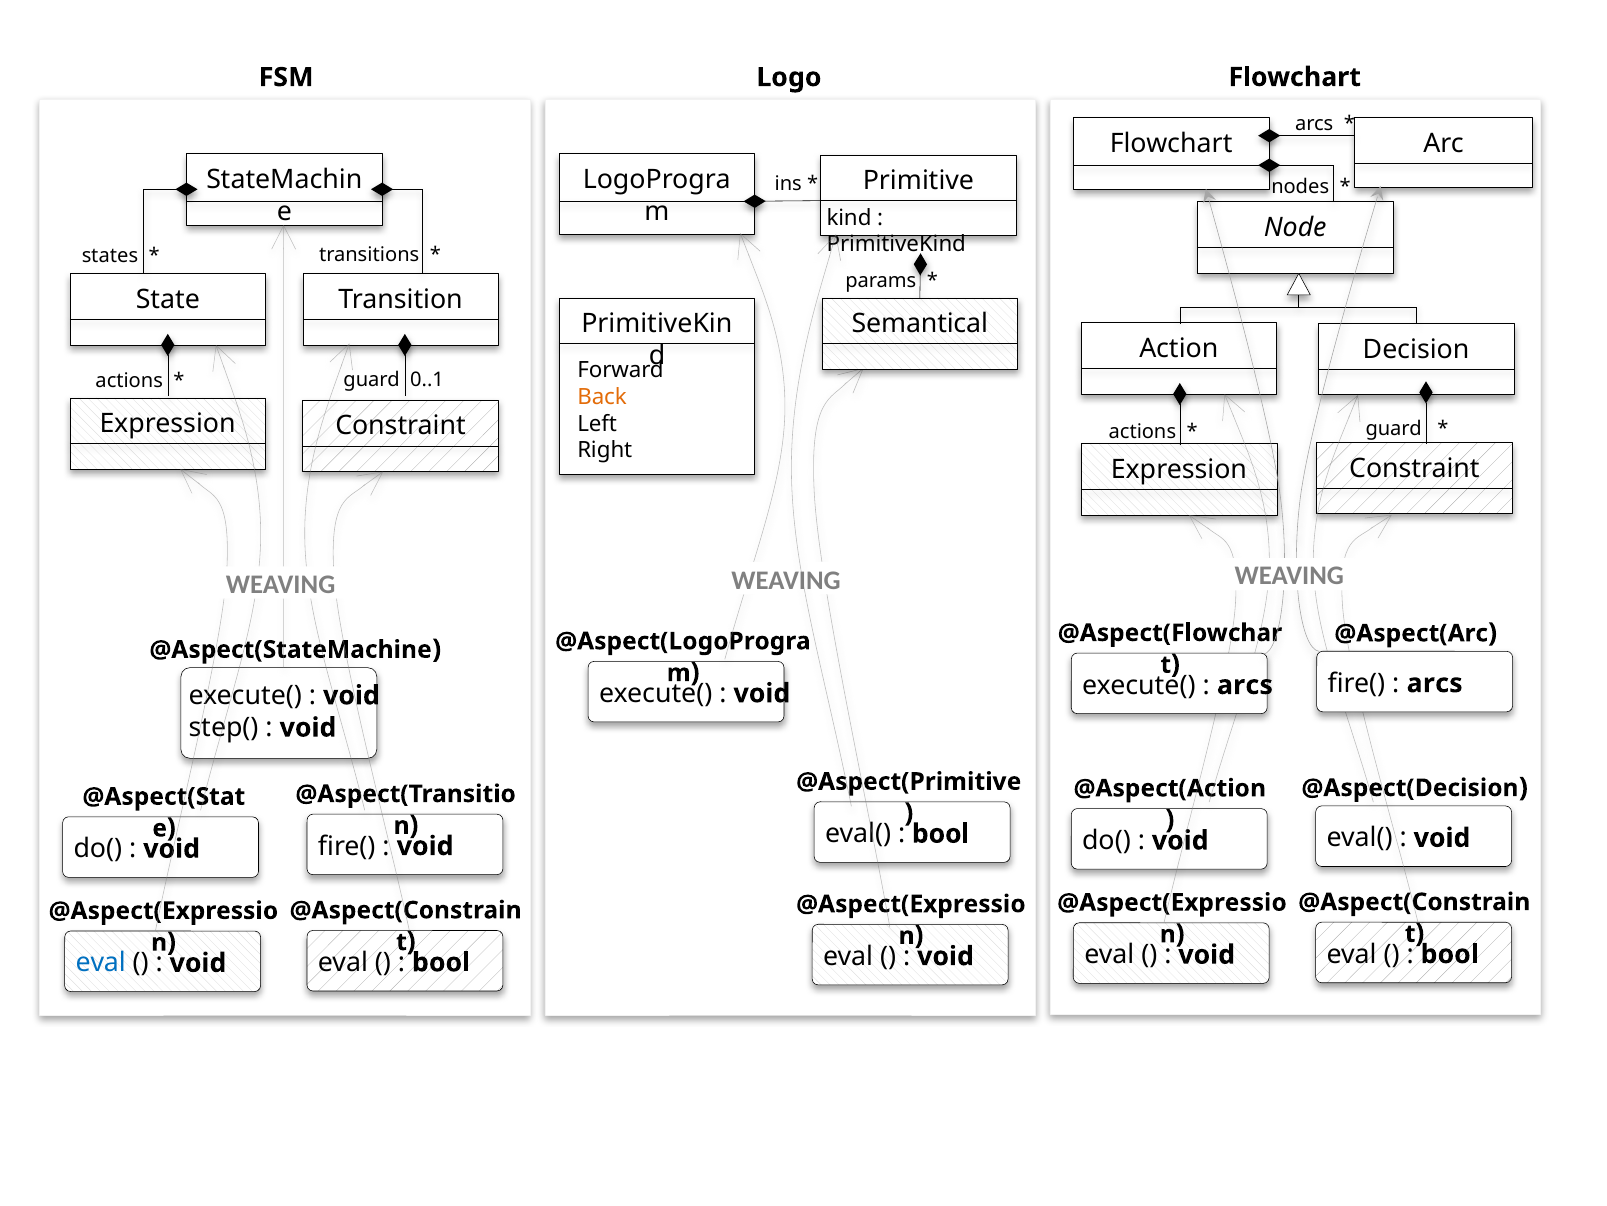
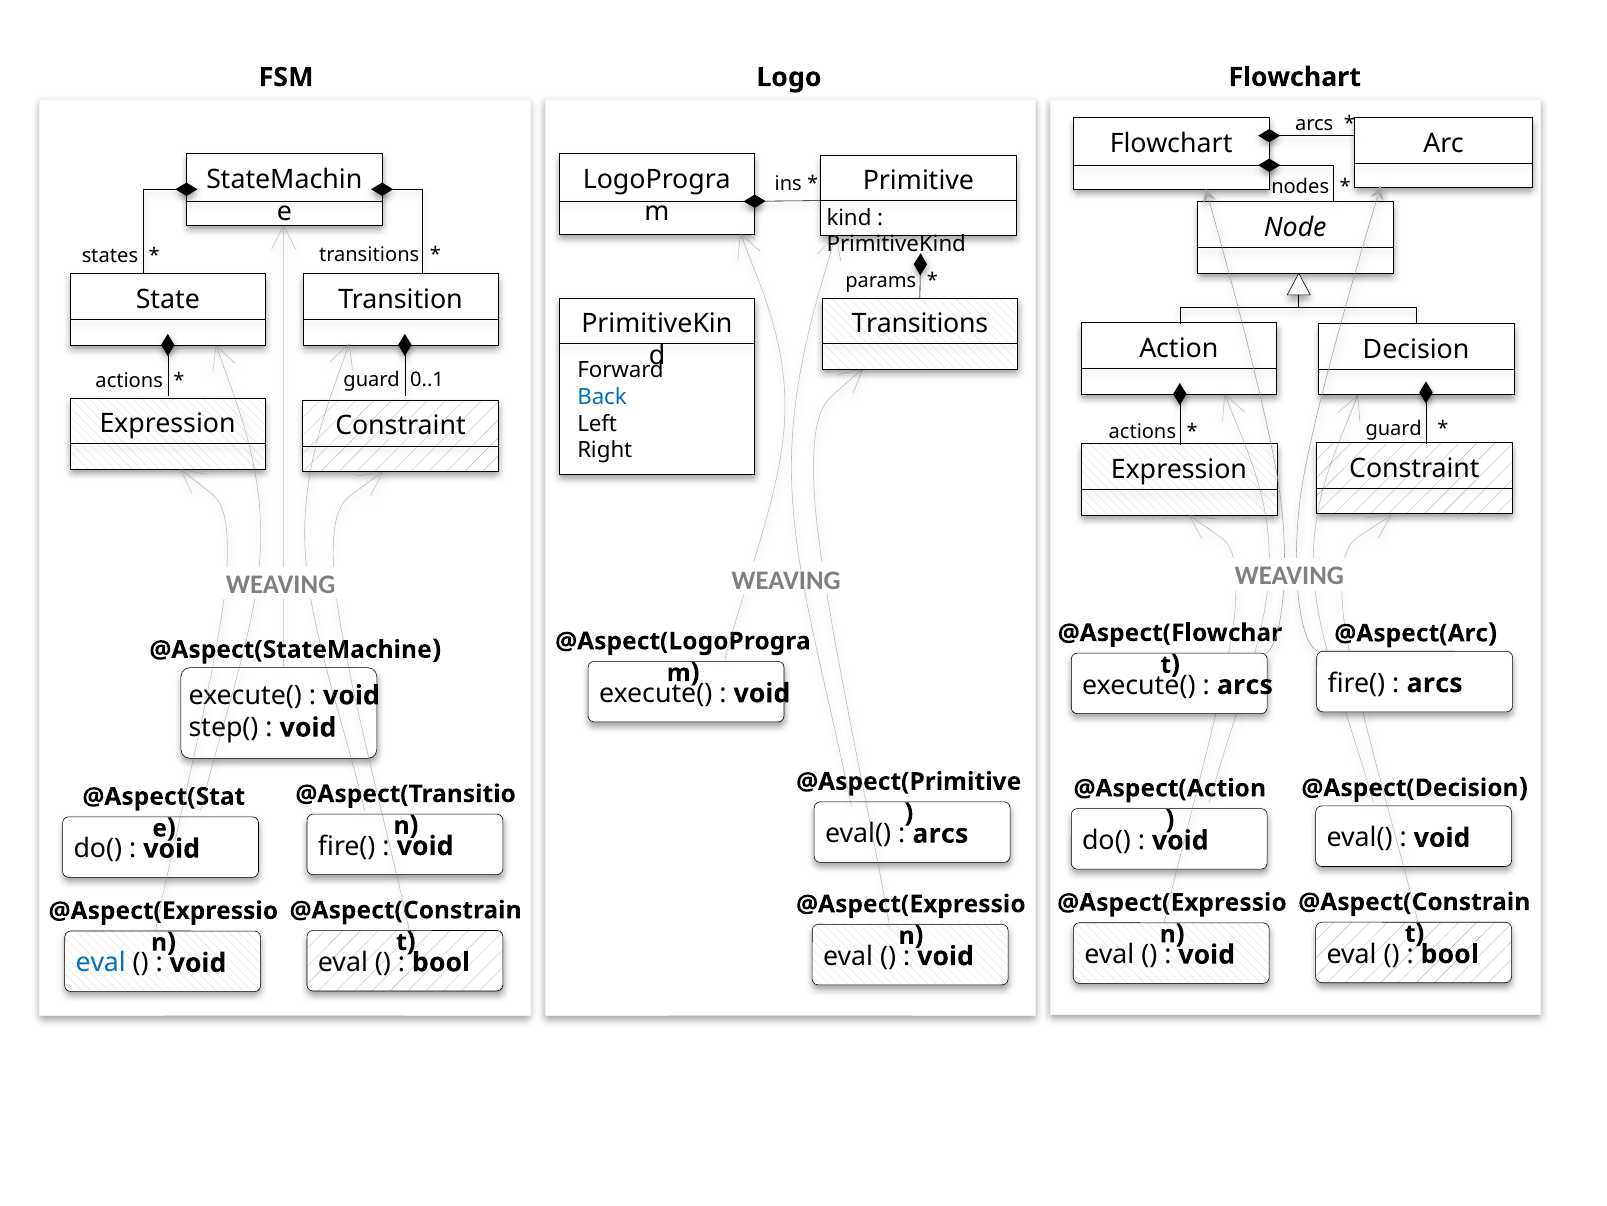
Semantical: Semantical -> Transitions (920, 323)
Back colour: orange -> blue (602, 397)
bool: bool -> arcs (940, 833)
